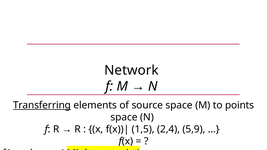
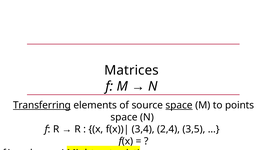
Network: Network -> Matrices (131, 70)
space underline: none -> present (179, 105)
1,5: 1,5 -> 3,4 (143, 129)
5,9: 5,9 -> 3,5 (194, 129)
